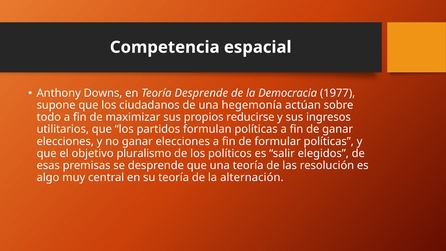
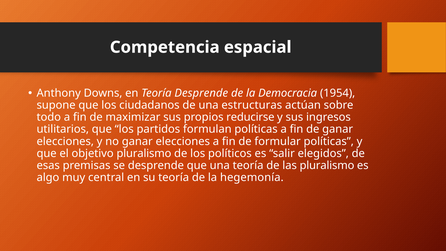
1977: 1977 -> 1954 (338, 93)
hegemonía: hegemonía -> estructuras (252, 105)
las resolución: resolución -> pluralismo (327, 165)
alternación: alternación -> hegemonía (252, 177)
